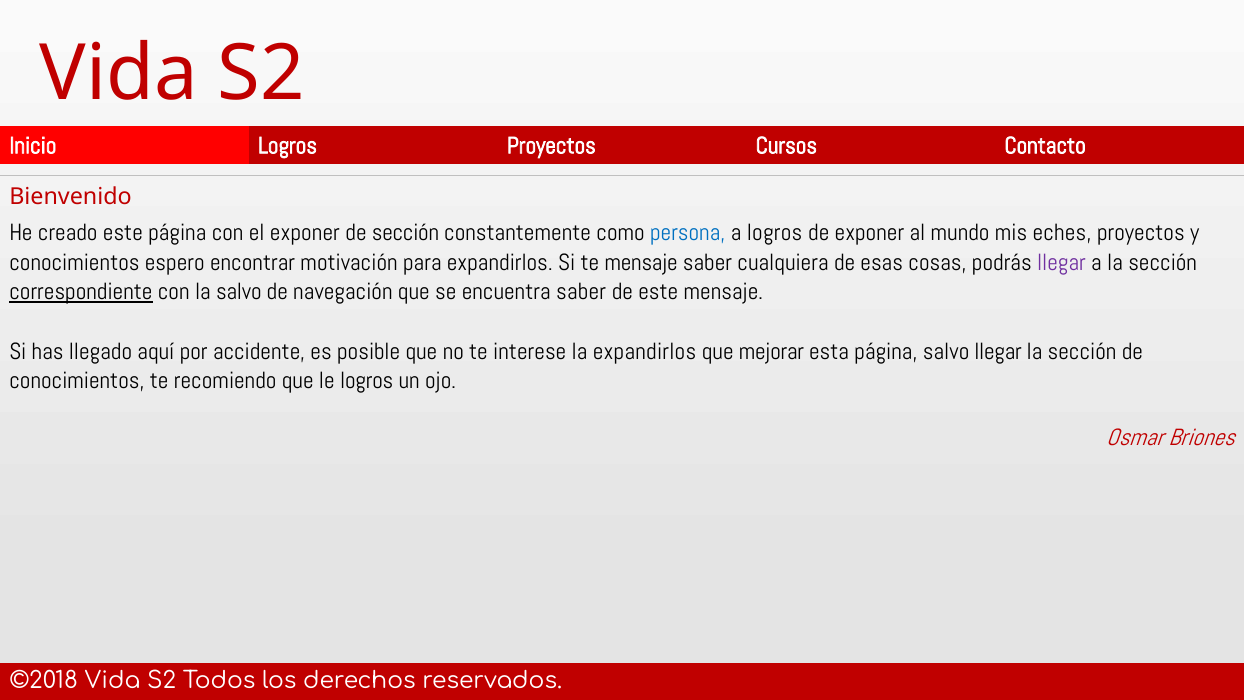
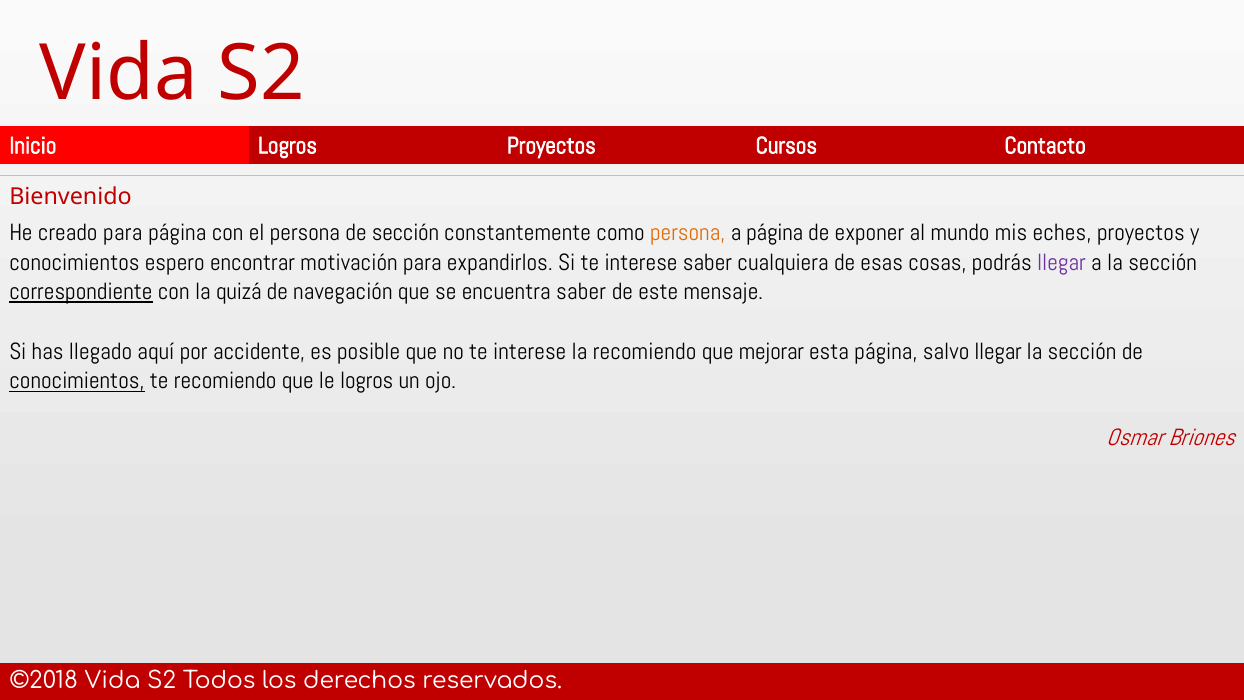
creado este: este -> para (123, 233)
el exponer: exponer -> persona (305, 233)
persona colour: blue -> orange (688, 233)
a logros: logros -> página (775, 233)
Si te mensaje: mensaje -> interese (641, 262)
la salvo: salvo -> quizá (239, 292)
la expandirlos: expandirlos -> recomiendo (645, 351)
conocimientos underline: none -> present (77, 381)
